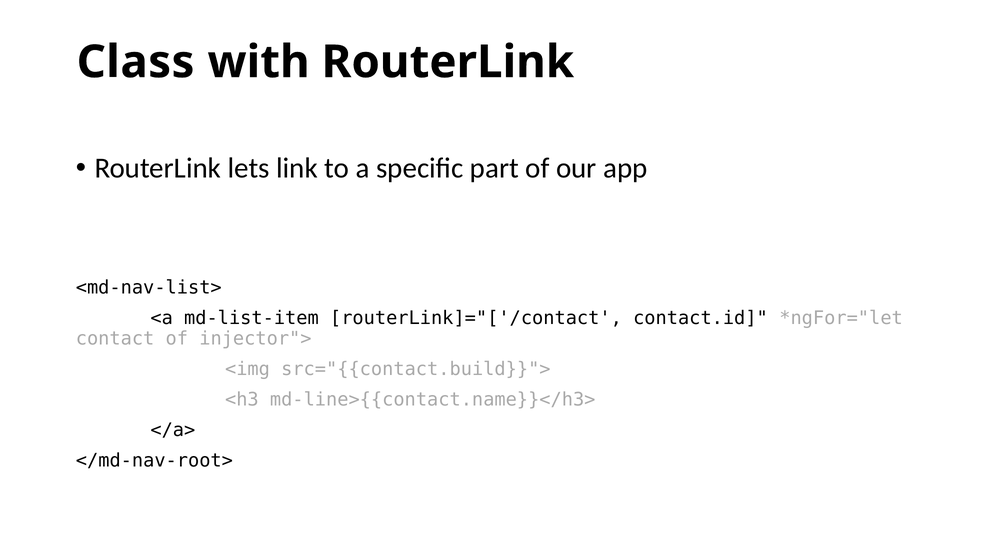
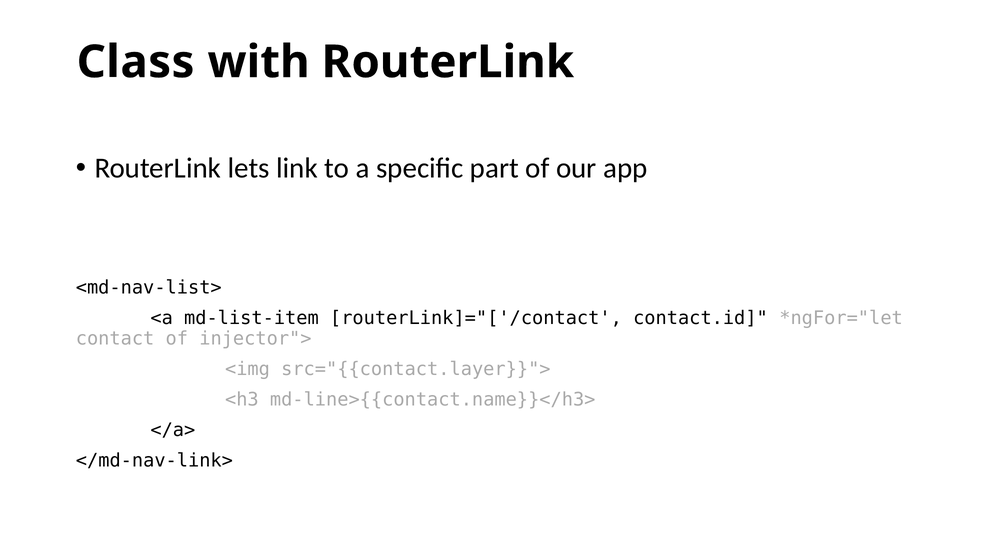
src="{{contact.build}}">: src="{{contact.build}}"> -> src="{{contact.layer}}"> (416, 369)
</md-nav-root>: </md-nav-root> -> </md-nav-link> (154, 460)
